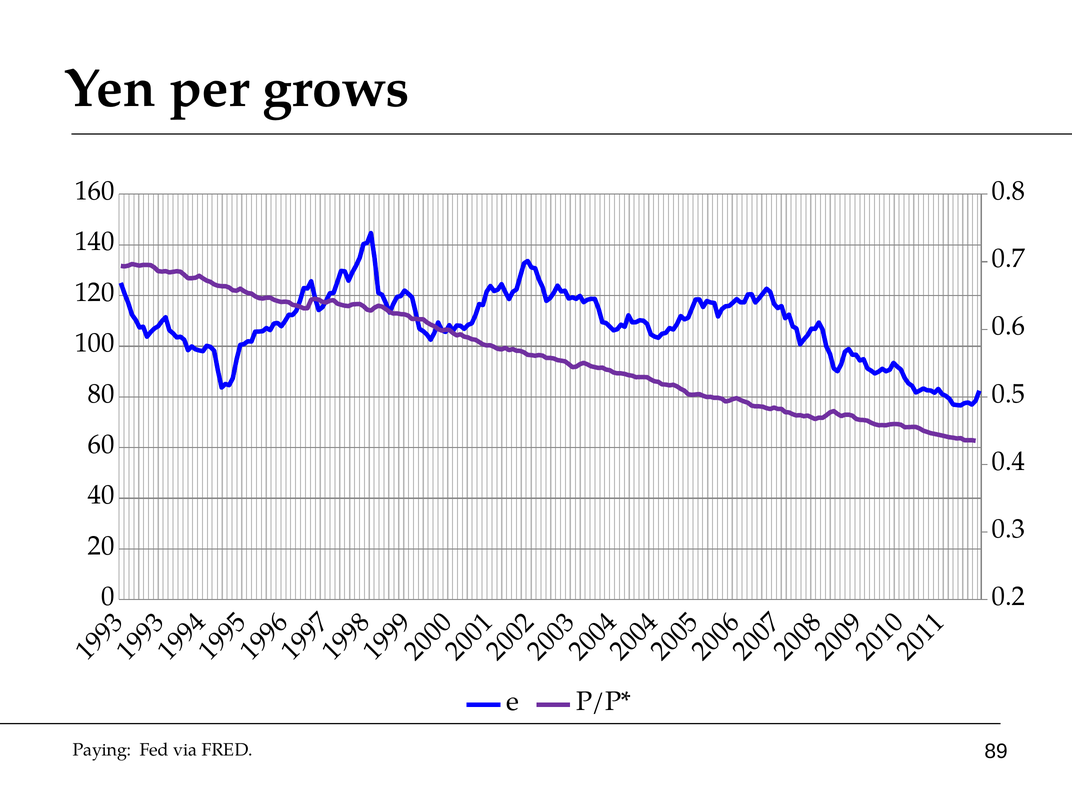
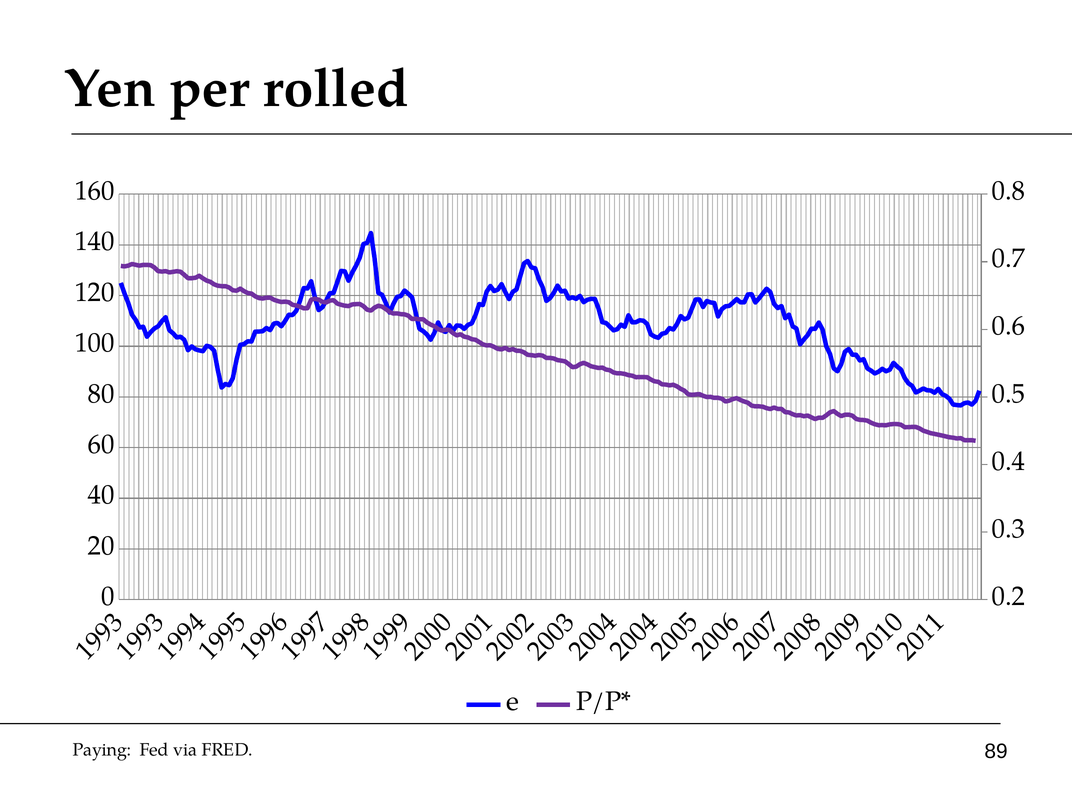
grows: grows -> rolled (336, 89)
